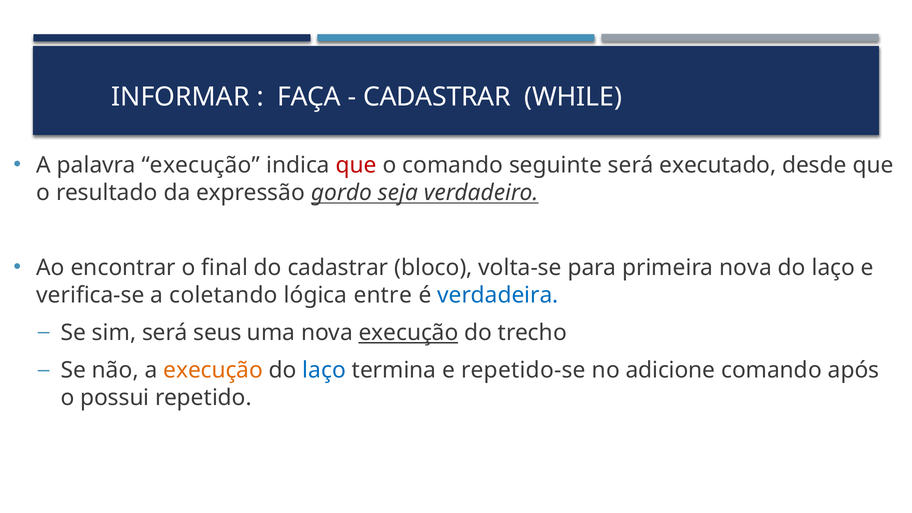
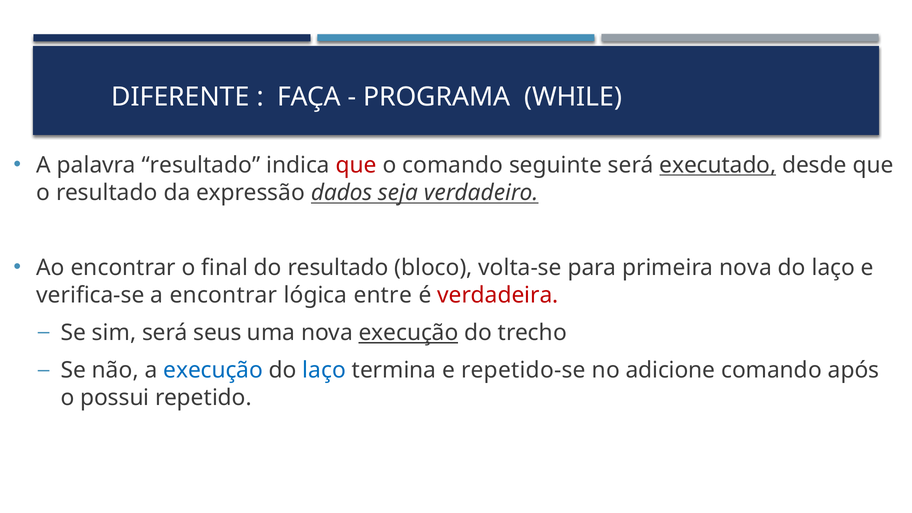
INFORMAR: INFORMAR -> DIFERENTE (180, 97)
CADASTRAR: CADASTRAR -> PROGRAMA (437, 97)
palavra execução: execução -> resultado (201, 165)
executado underline: none -> present (718, 165)
gordo: gordo -> dados (342, 193)
do cadastrar: cadastrar -> resultado (338, 268)
a coletando: coletando -> encontrar (223, 295)
verdadeira colour: blue -> red (498, 295)
execução colour: orange -> blue (213, 370)
